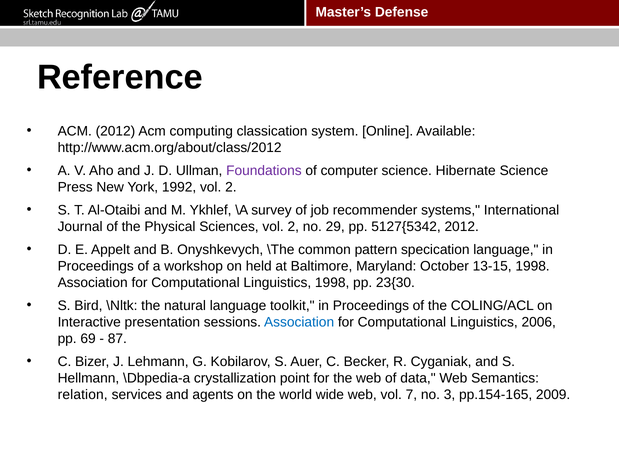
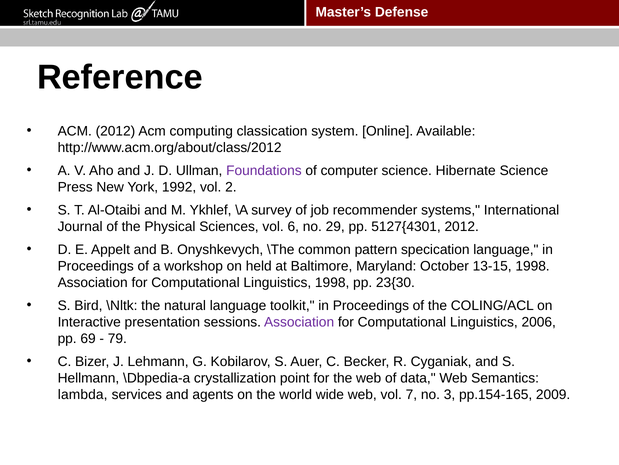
Sciences vol 2: 2 -> 6 (293, 226)
5127{5342: 5127{5342 -> 5127{4301 (406, 226)
Association colour: blue -> purple (299, 322)
87: 87 -> 79 (117, 338)
relation: relation -> lambda (83, 394)
